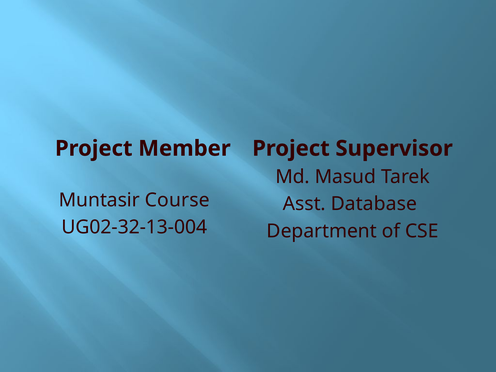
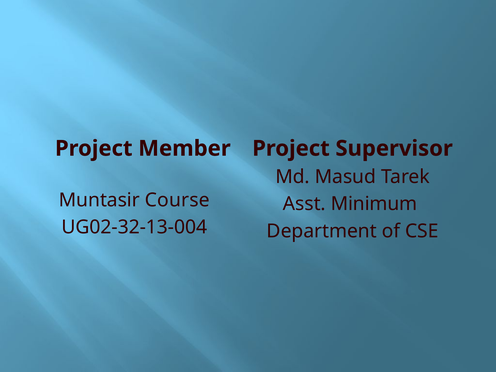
Database: Database -> Minimum (374, 204)
